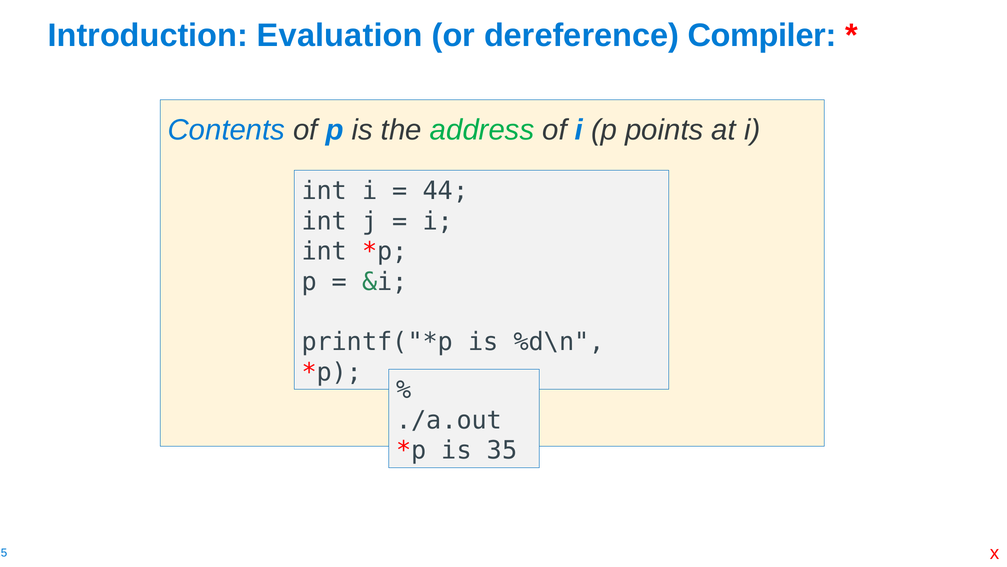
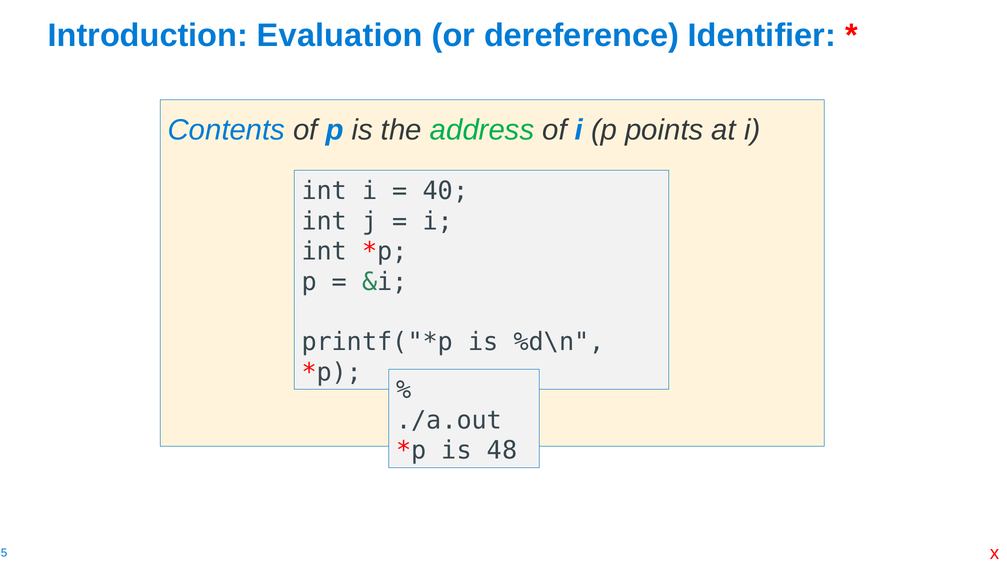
Compiler: Compiler -> Identifier (762, 36)
44: 44 -> 40 (446, 191)
35: 35 -> 48 (502, 450)
